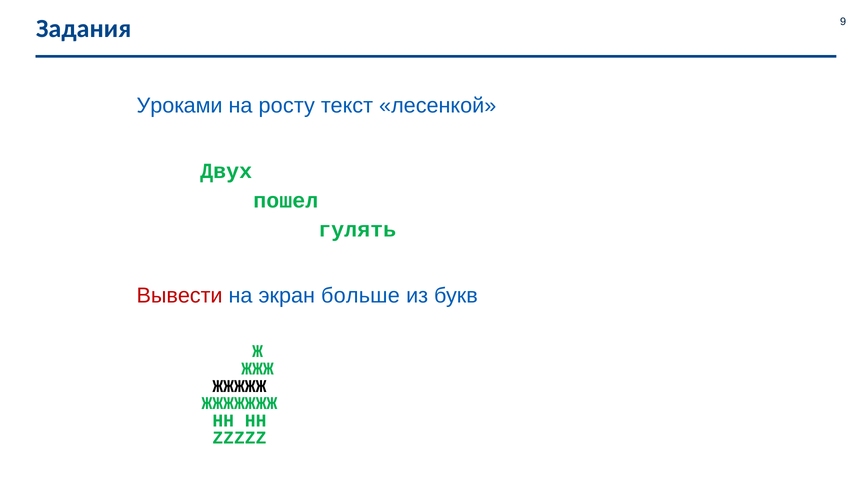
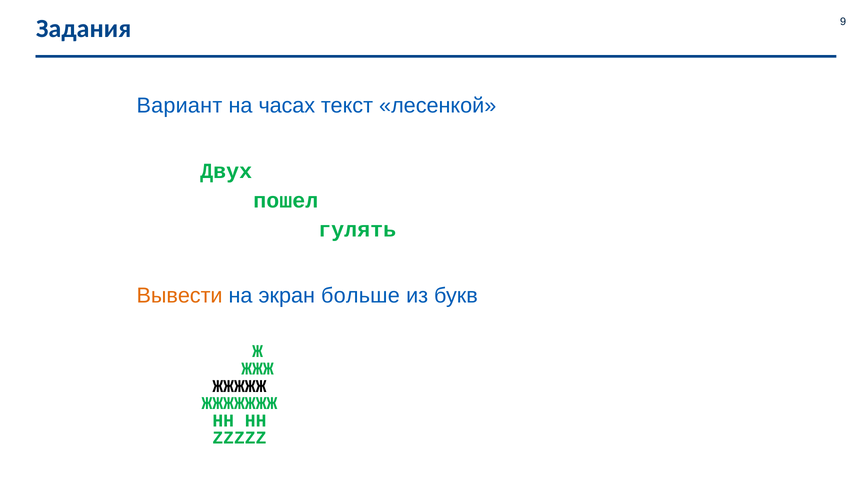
Уроками: Уроками -> Вариант (179, 105)
росту: росту -> часах (287, 105)
Вывести colour: red -> orange (180, 296)
